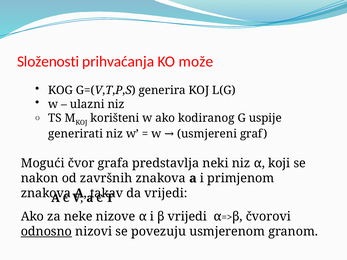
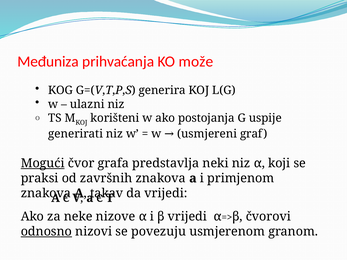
Složenosti: Složenosti -> Međuniza (48, 62)
kodiranog: kodiranog -> postojanja (206, 118)
Mogući underline: none -> present (43, 163)
nakon: nakon -> praksi (40, 178)
